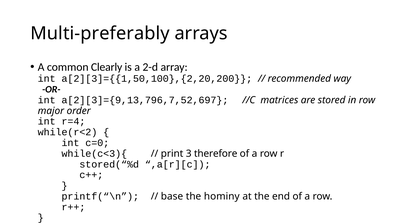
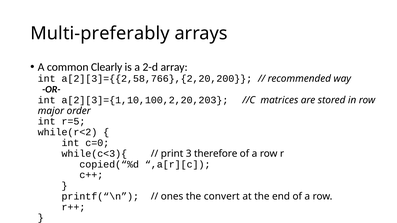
a[2][3]={{1,50,100},{2,20,200: a[2][3]={{1,50,100},{2,20,200 -> a[2][3]={{2,58,766},{2,20,200 (157, 79)
a[2][3]={9,13,796,7,52,697: a[2][3]={9,13,796,7,52,697 -> a[2][3]={1,10,100,2,20,203 (145, 100)
r=4: r=4 -> r=5 (73, 122)
stored(“%d: stored(“%d -> copied(“%d (109, 164)
base: base -> ones (172, 197)
hominy: hominy -> convert (222, 197)
